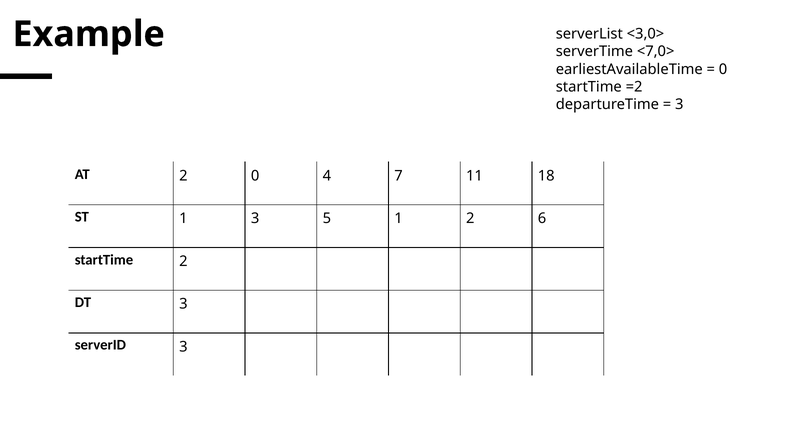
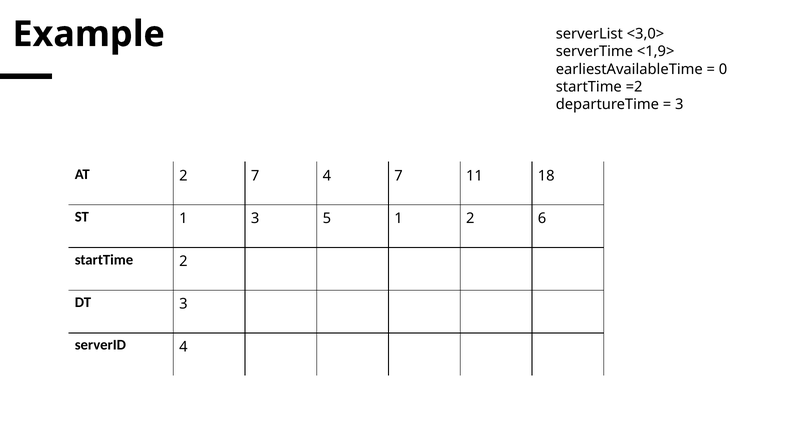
<7,0>: <7,0> -> <1,9> (656, 51)
2 0: 0 -> 7 (255, 176)
serverID 3: 3 -> 4 (183, 346)
